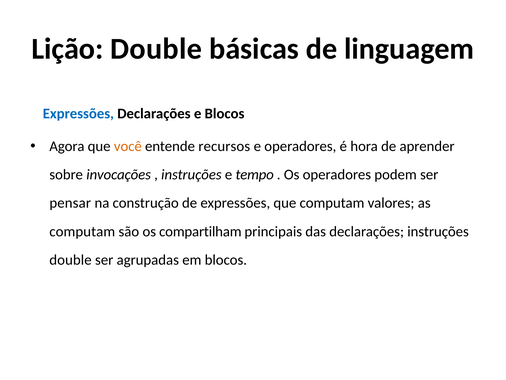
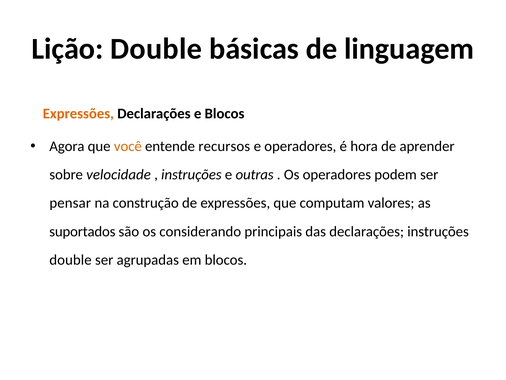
Expressões colour: blue -> orange (78, 113)
invocações: invocações -> velocidade (119, 175)
tempo: tempo -> outras (255, 175)
computam: computam -> suportados (82, 231)
compartilham: compartilham -> considerando (200, 231)
